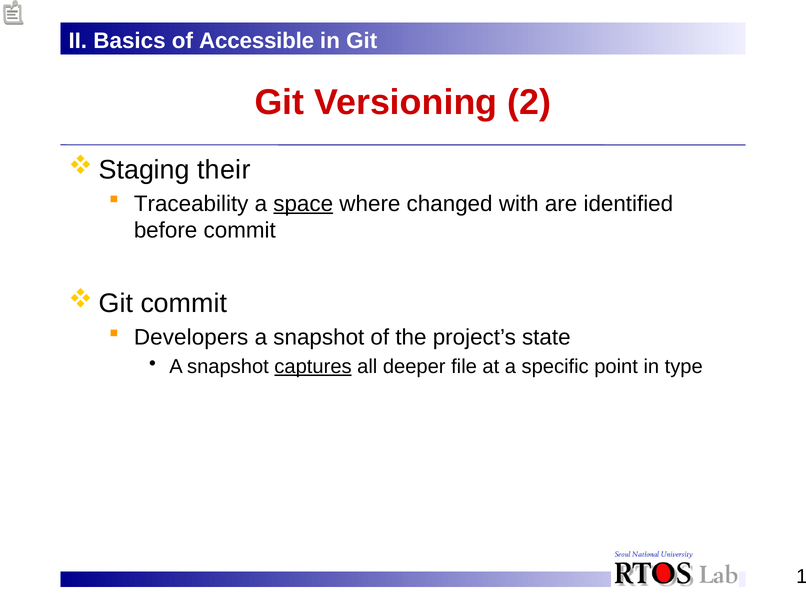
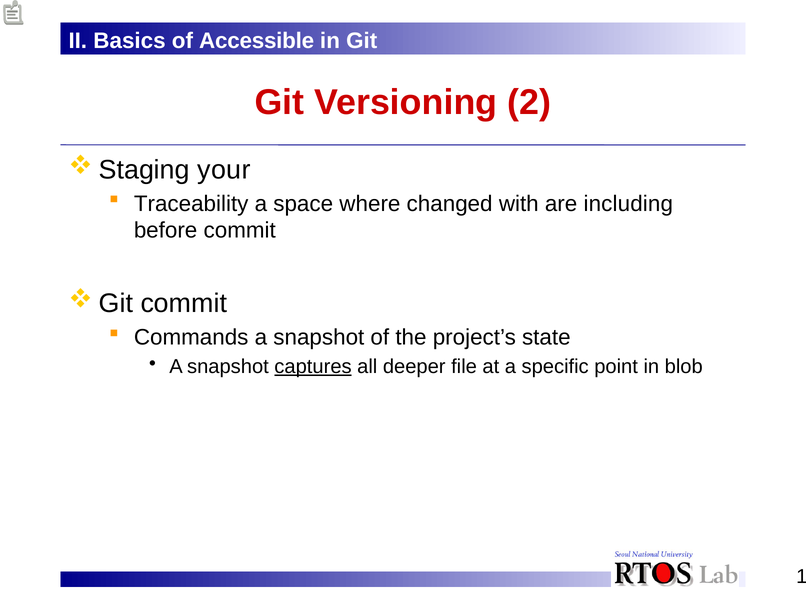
their: their -> your (224, 170)
space underline: present -> none (303, 204)
identified: identified -> including (628, 204)
Developers: Developers -> Commands (191, 337)
type: type -> blob (684, 366)
